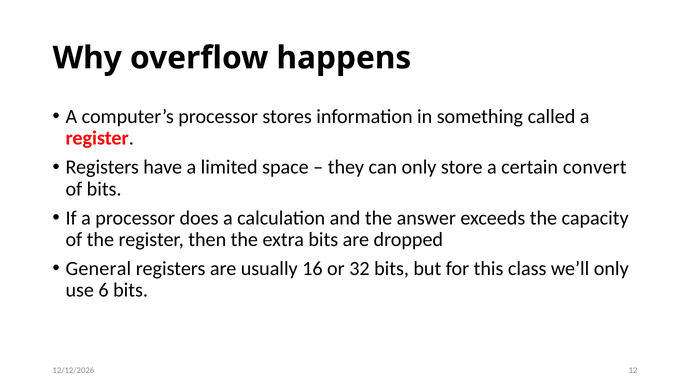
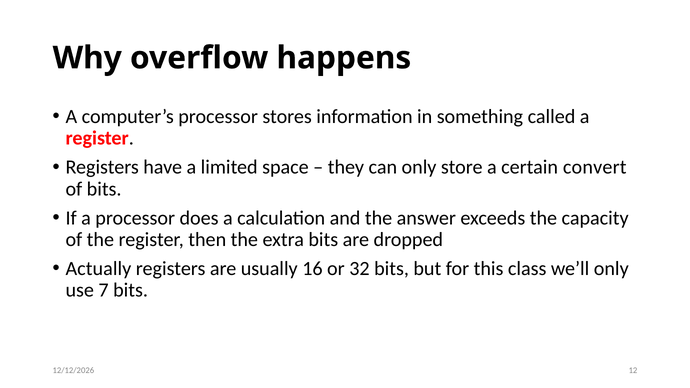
General: General -> Actually (98, 269)
6: 6 -> 7 (104, 290)
